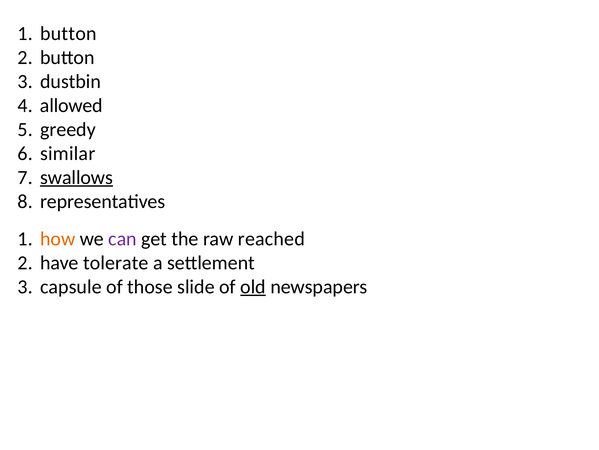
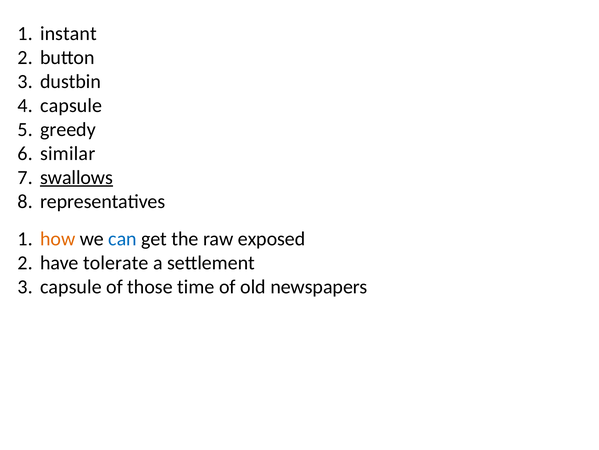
button: button -> instant (68, 33)
allowed: allowed -> capsule (71, 105)
can colour: purple -> blue (123, 238)
reached: reached -> exposed (272, 238)
slide: slide -> time (196, 286)
old underline: present -> none (253, 286)
